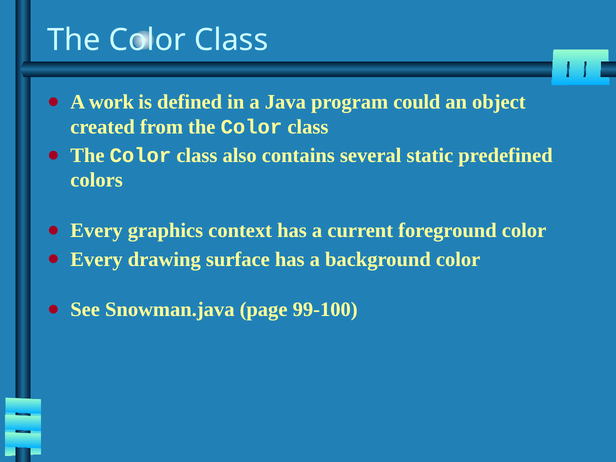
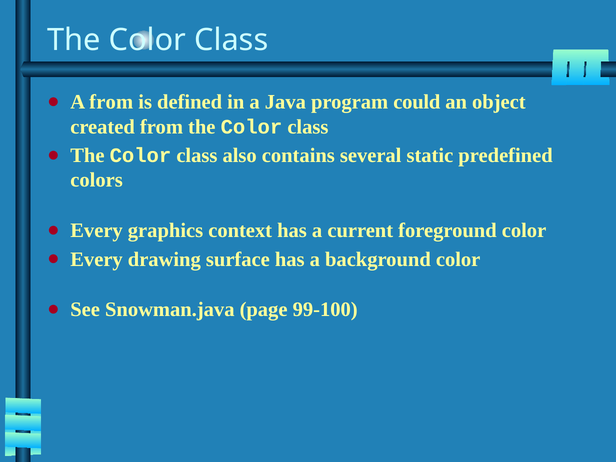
A work: work -> from (111, 102)
